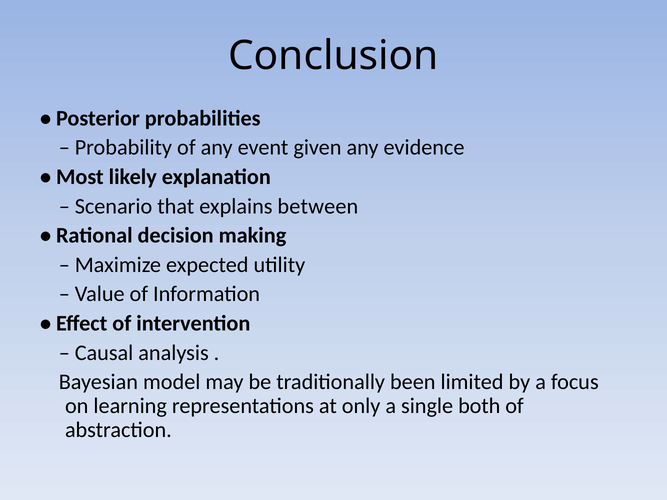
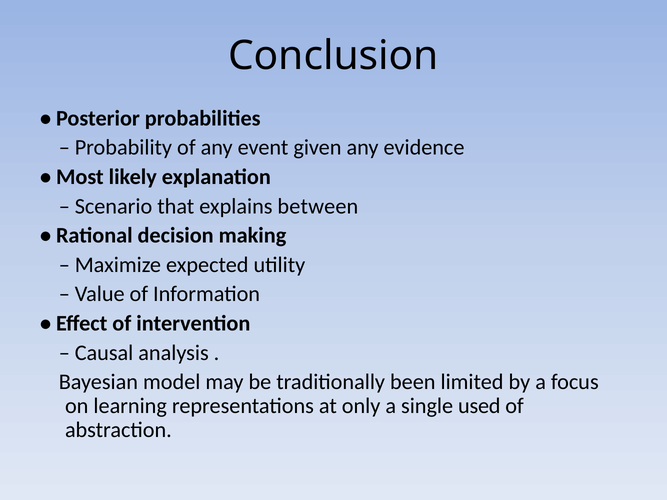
both: both -> used (479, 406)
